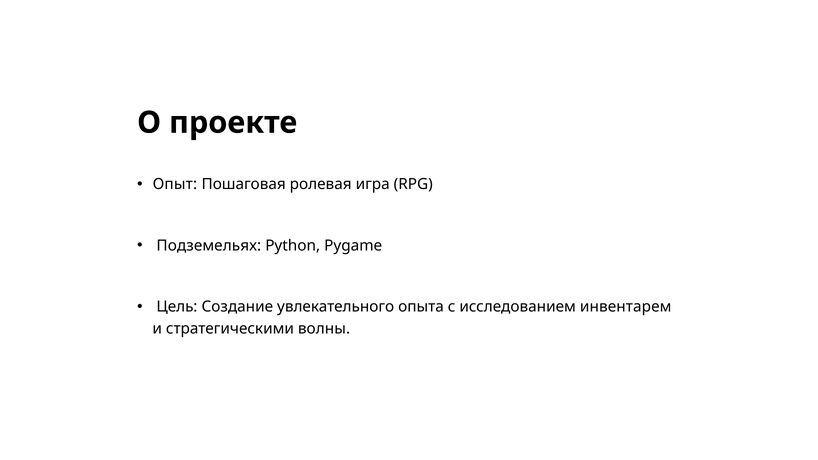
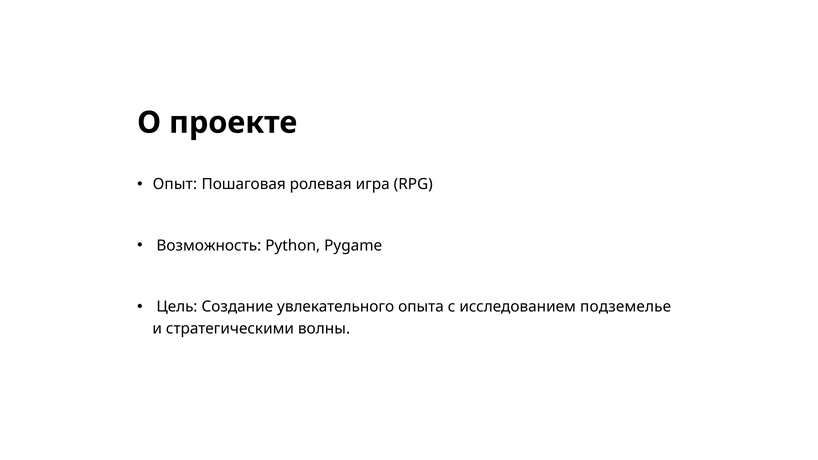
Подземельях: Подземельях -> Возможность (209, 246)
инвентарем: инвентарем -> подземелье (626, 307)
